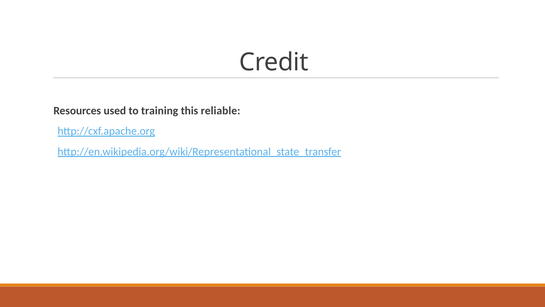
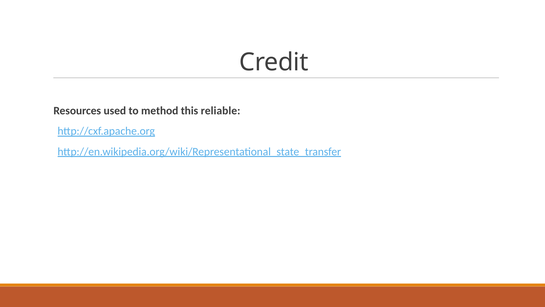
training: training -> method (160, 111)
